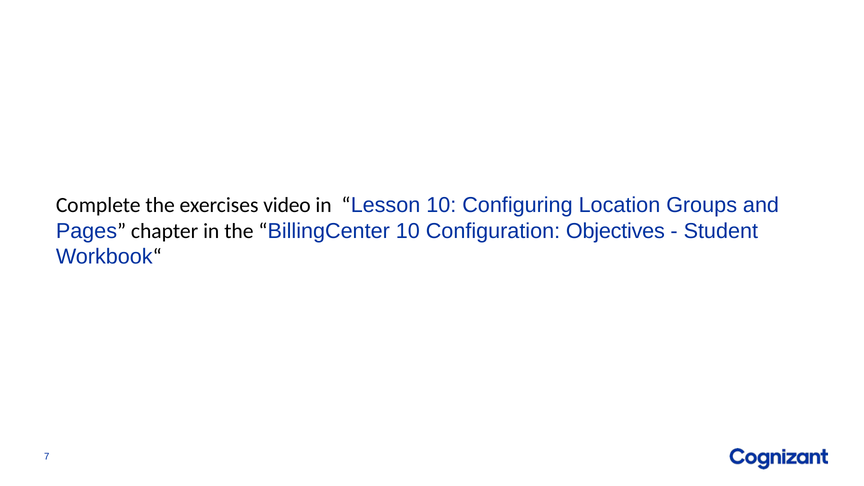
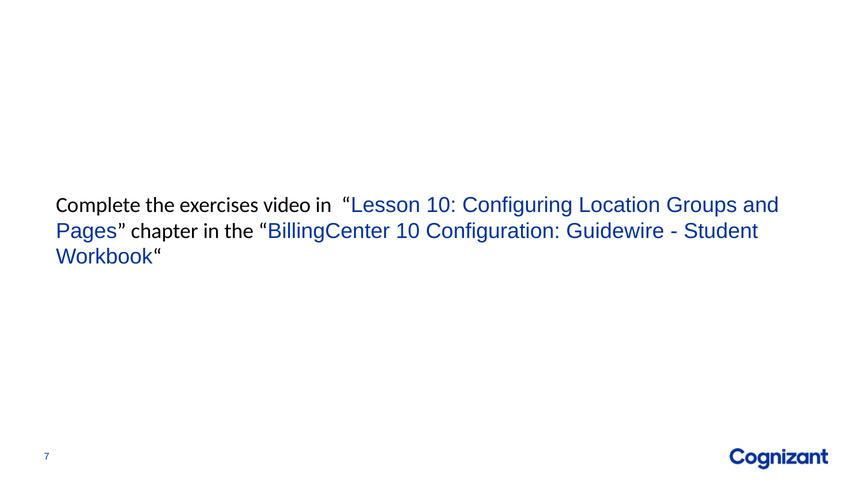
Objectives: Objectives -> Guidewire (615, 231)
